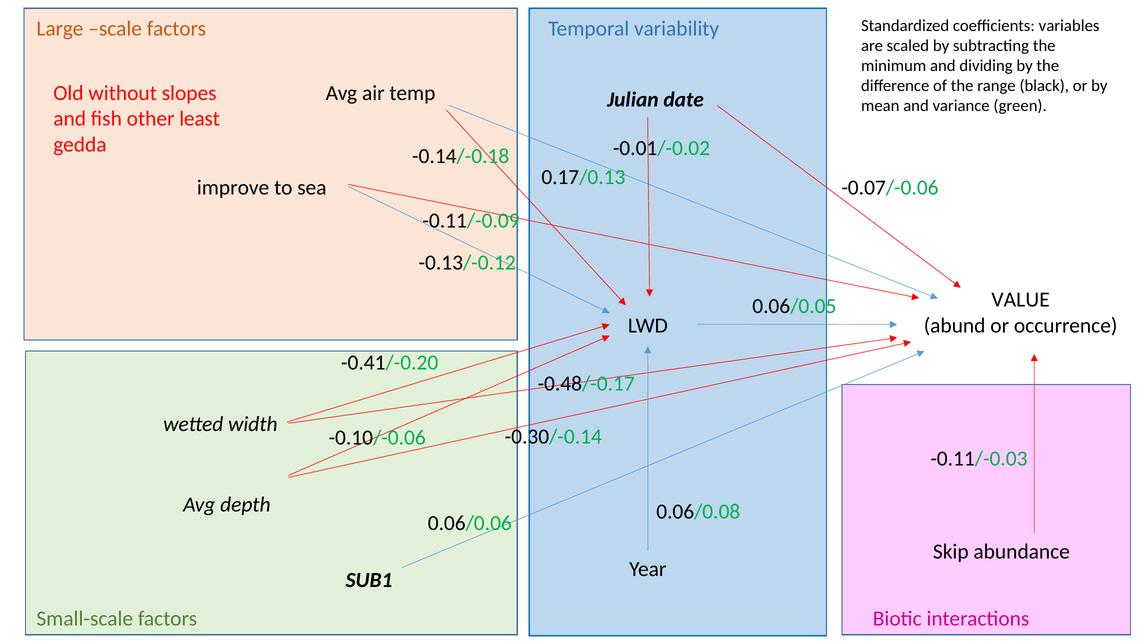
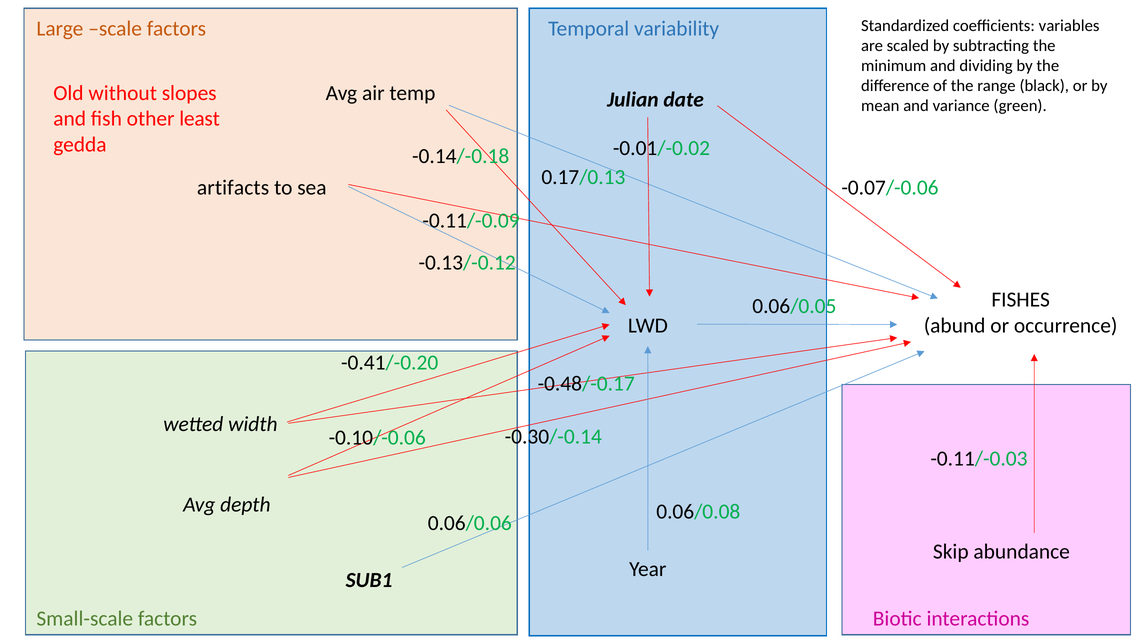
improve: improve -> artifacts (233, 188)
VALUE: VALUE -> FISHES (1021, 300)
